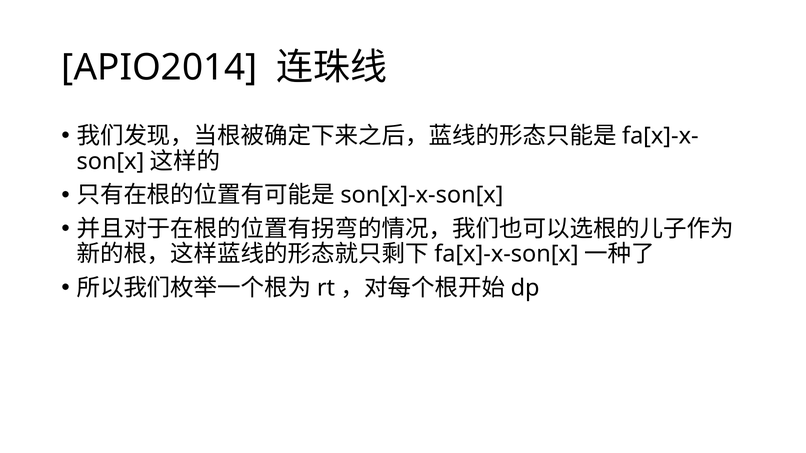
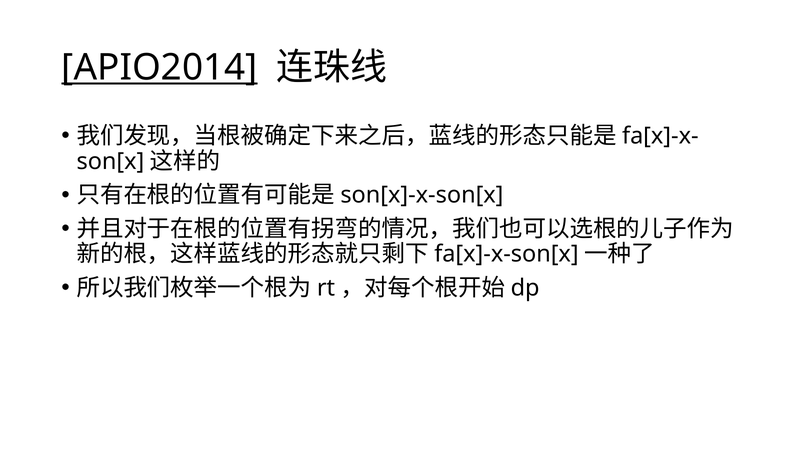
APIO2014 underline: none -> present (159, 68)
